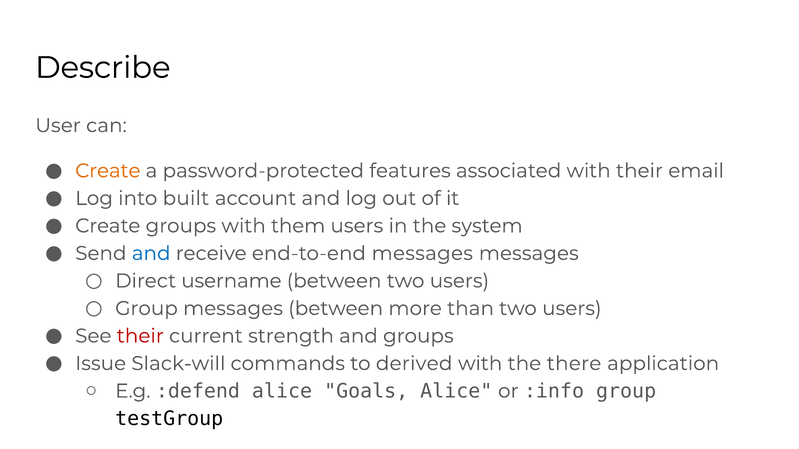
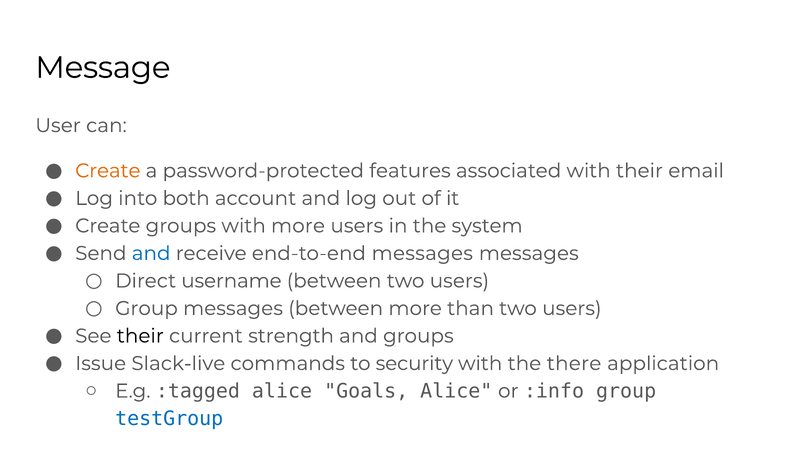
Describe: Describe -> Message (103, 68)
built: built -> both (186, 199)
with them: them -> more (298, 226)
their colour: red -> black (140, 336)
Slack-will: Slack-will -> Slack-live (178, 364)
derived: derived -> security (414, 364)
:defend: :defend -> :tagged (198, 391)
testGroup colour: black -> blue (169, 419)
